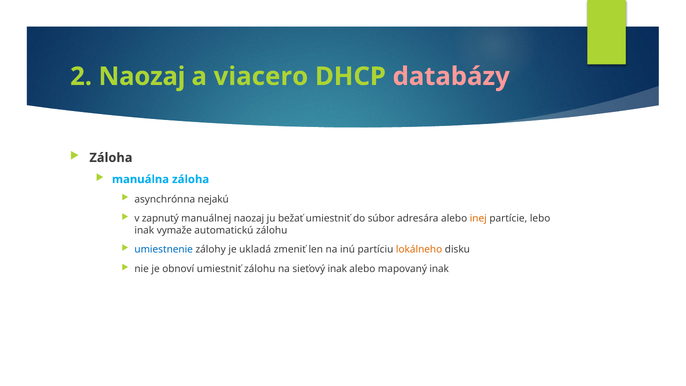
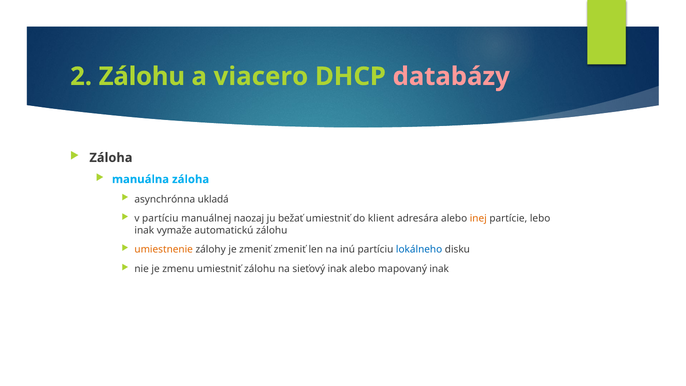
2 Naozaj: Naozaj -> Zálohu (142, 76)
nejakú: nejakú -> ukladá (213, 199)
v zapnutý: zapnutý -> partíciu (160, 218)
súbor: súbor -> klient (381, 218)
umiestnenie colour: blue -> orange (164, 250)
je ukladá: ukladá -> zmeniť (255, 250)
lokálneho colour: orange -> blue (419, 250)
obnoví: obnoví -> zmenu (178, 269)
